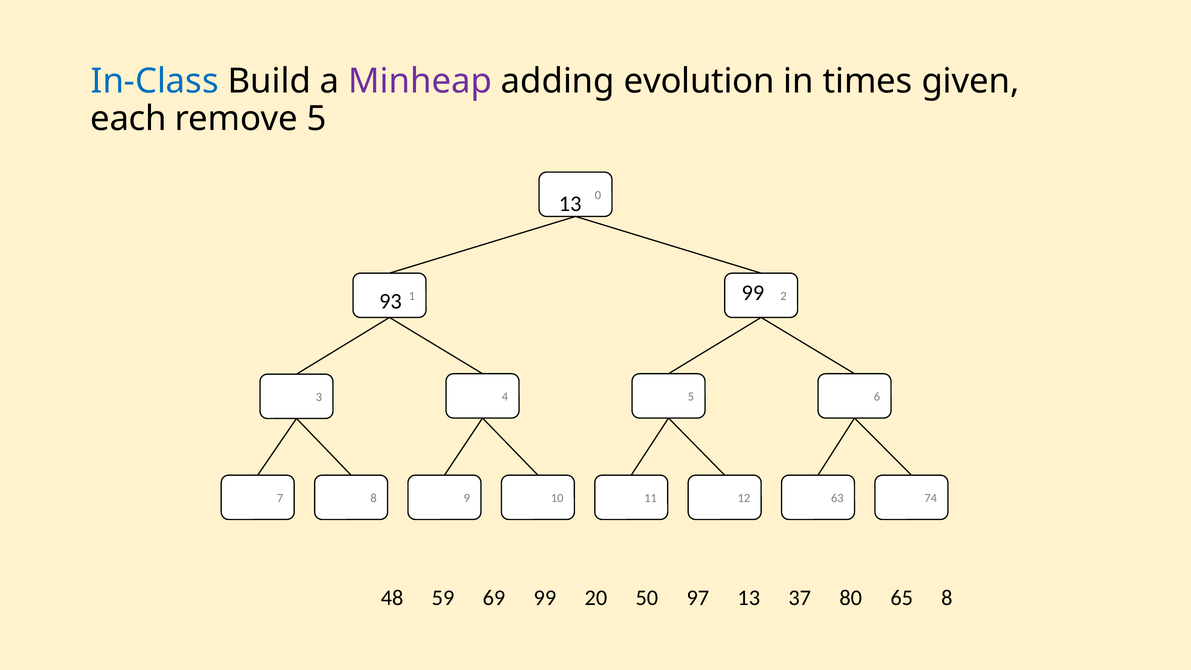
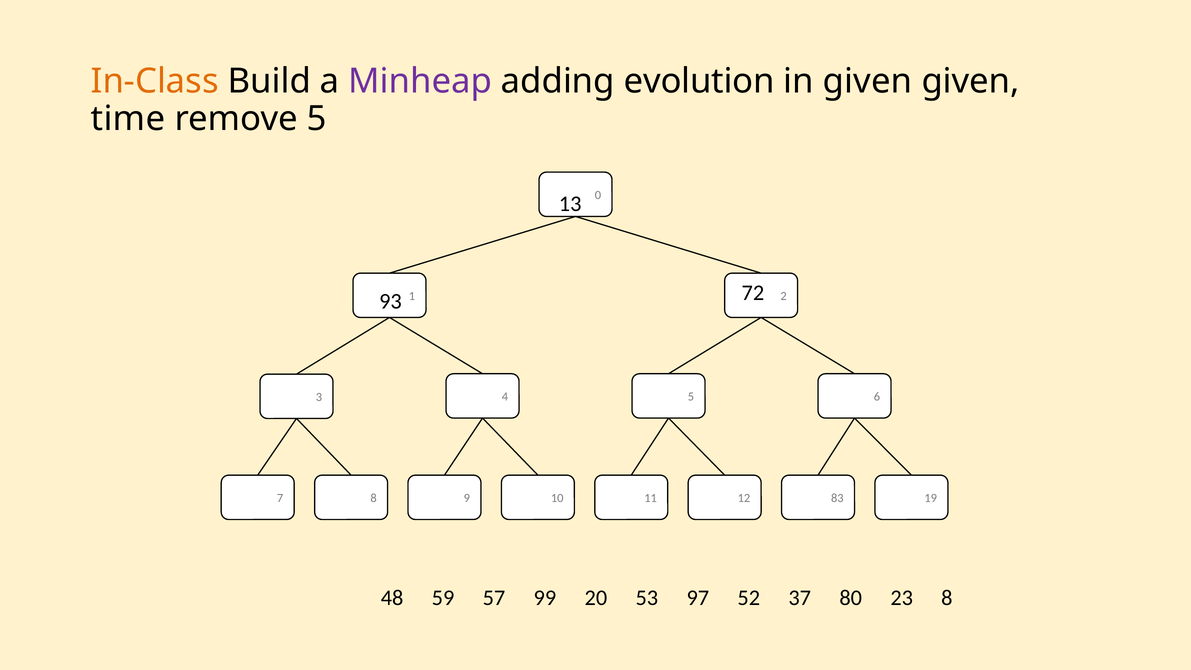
In-Class colour: blue -> orange (155, 81)
in times: times -> given (868, 81)
each: each -> time (128, 119)
93 99: 99 -> 72 (753, 293)
63: 63 -> 83 (837, 498)
74: 74 -> 19 (931, 498)
69: 69 -> 57 (494, 598)
50: 50 -> 53 (647, 598)
97 13: 13 -> 52 (749, 598)
65: 65 -> 23 (902, 598)
